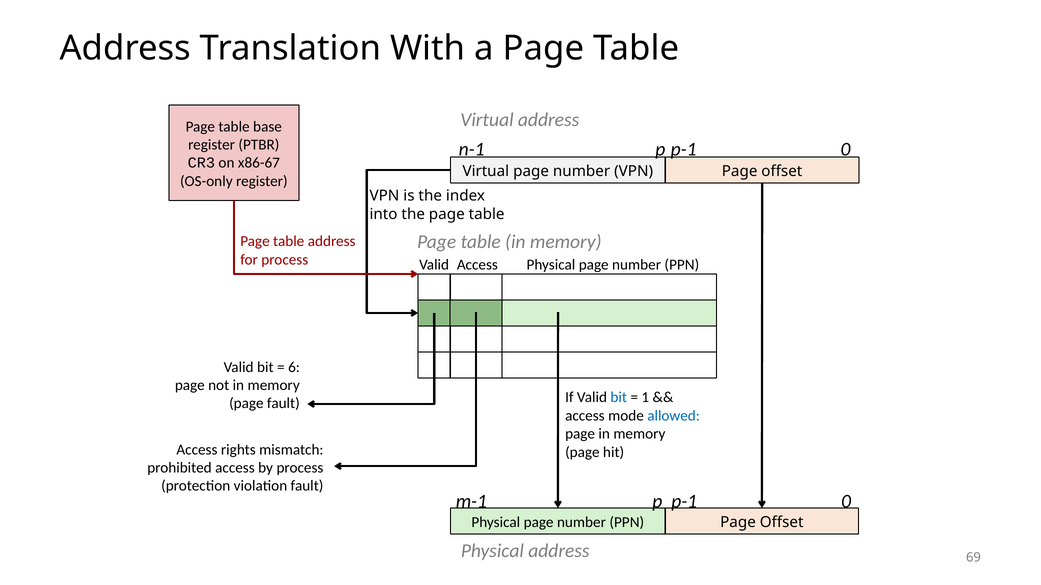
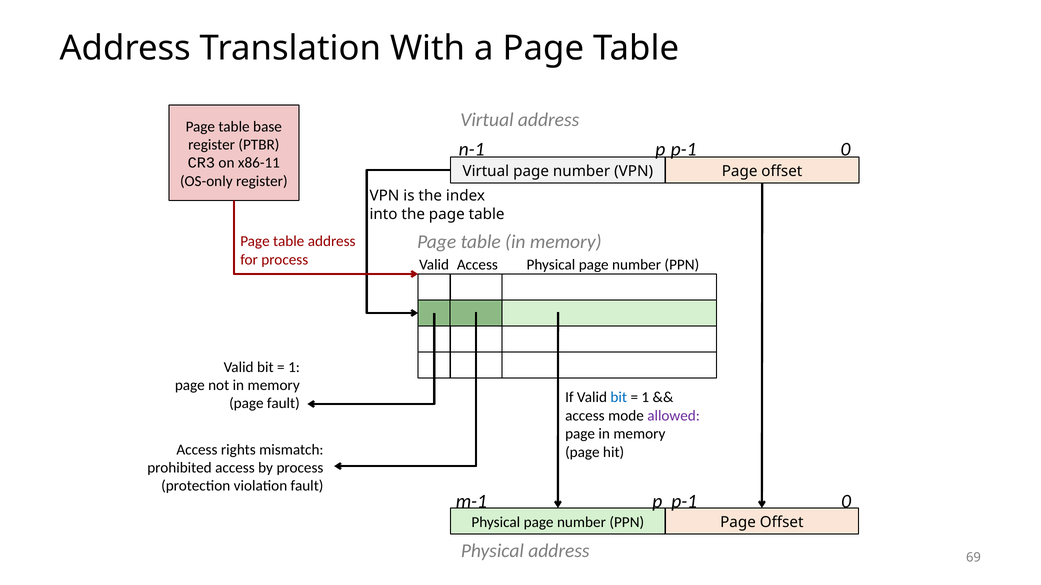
x86-67: x86-67 -> x86-11 (259, 163)
6: 6 -> 1 (294, 367)
allowed colour: blue -> purple (674, 416)
